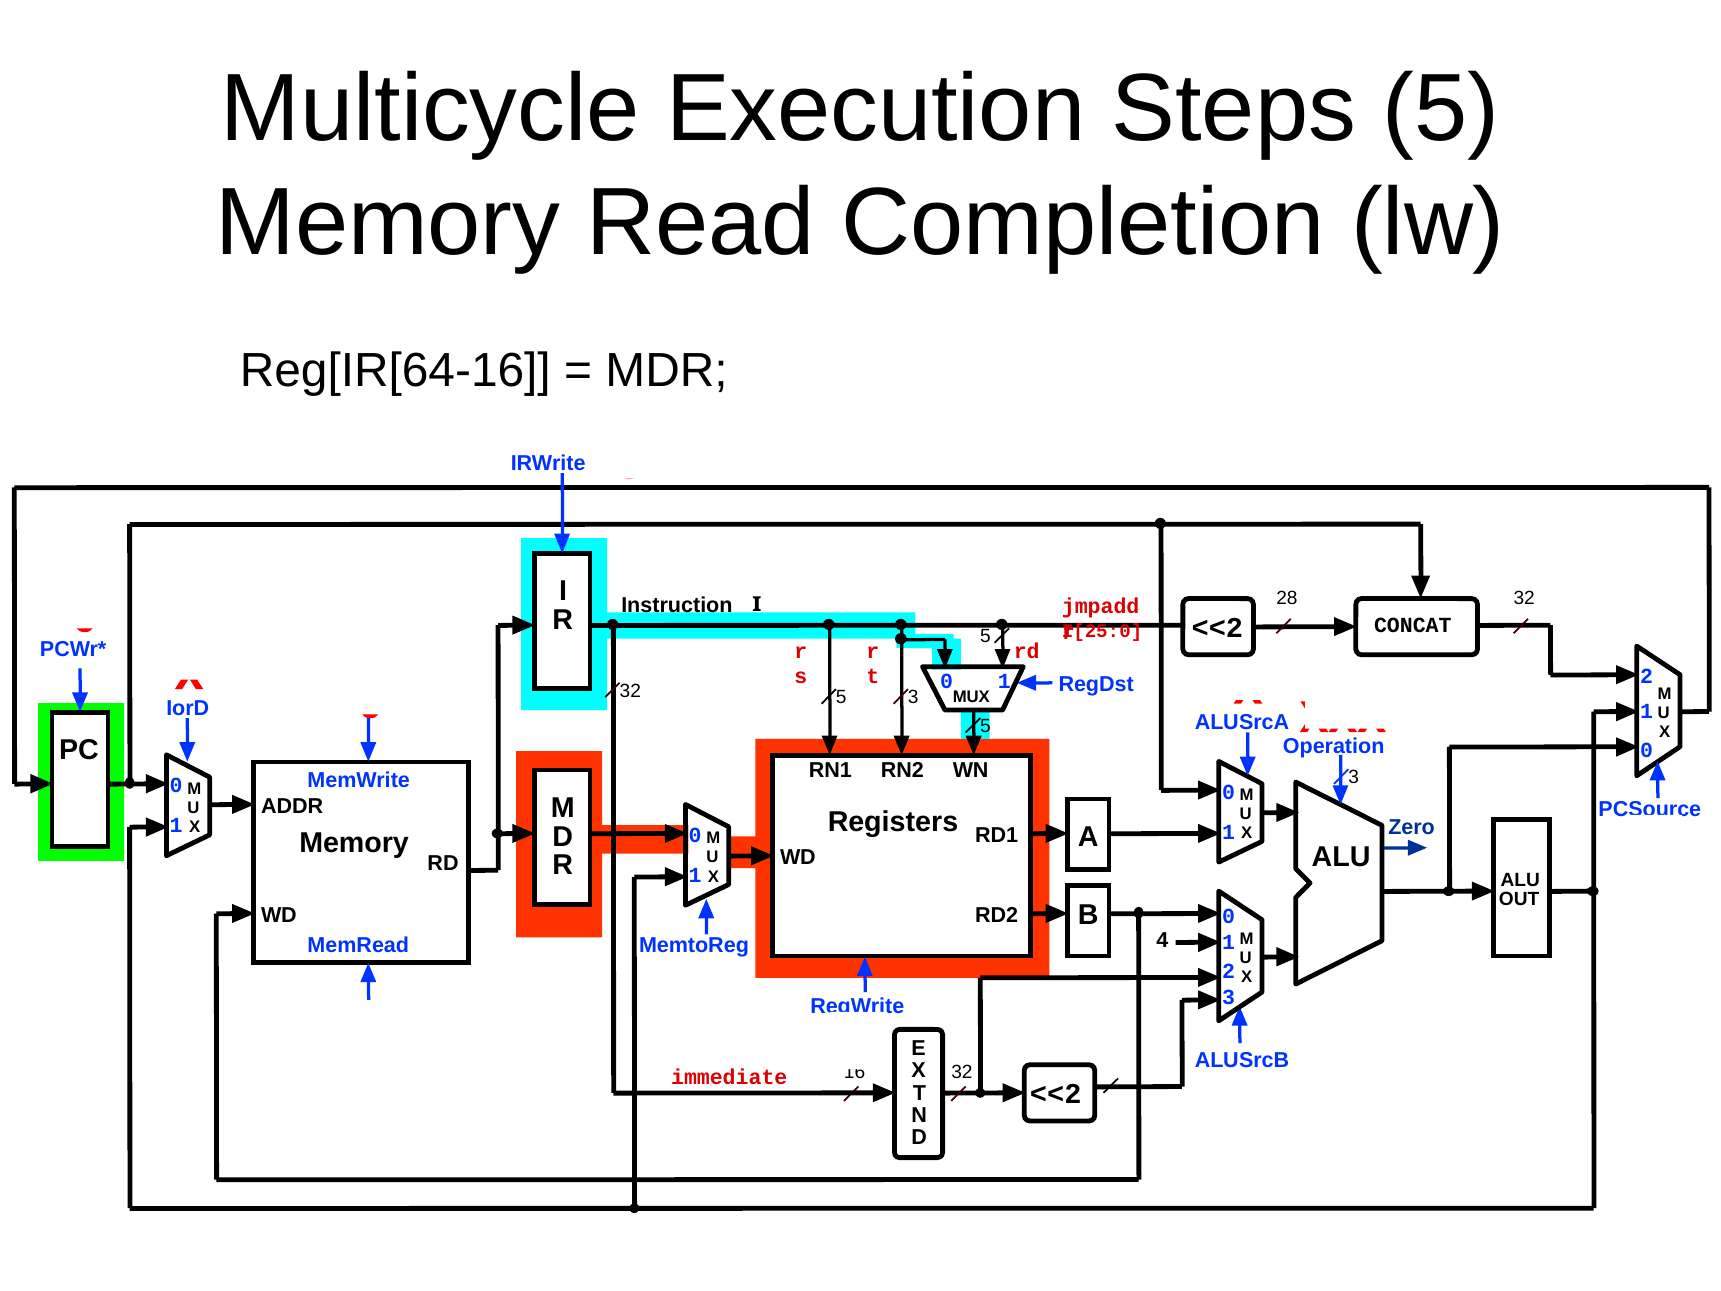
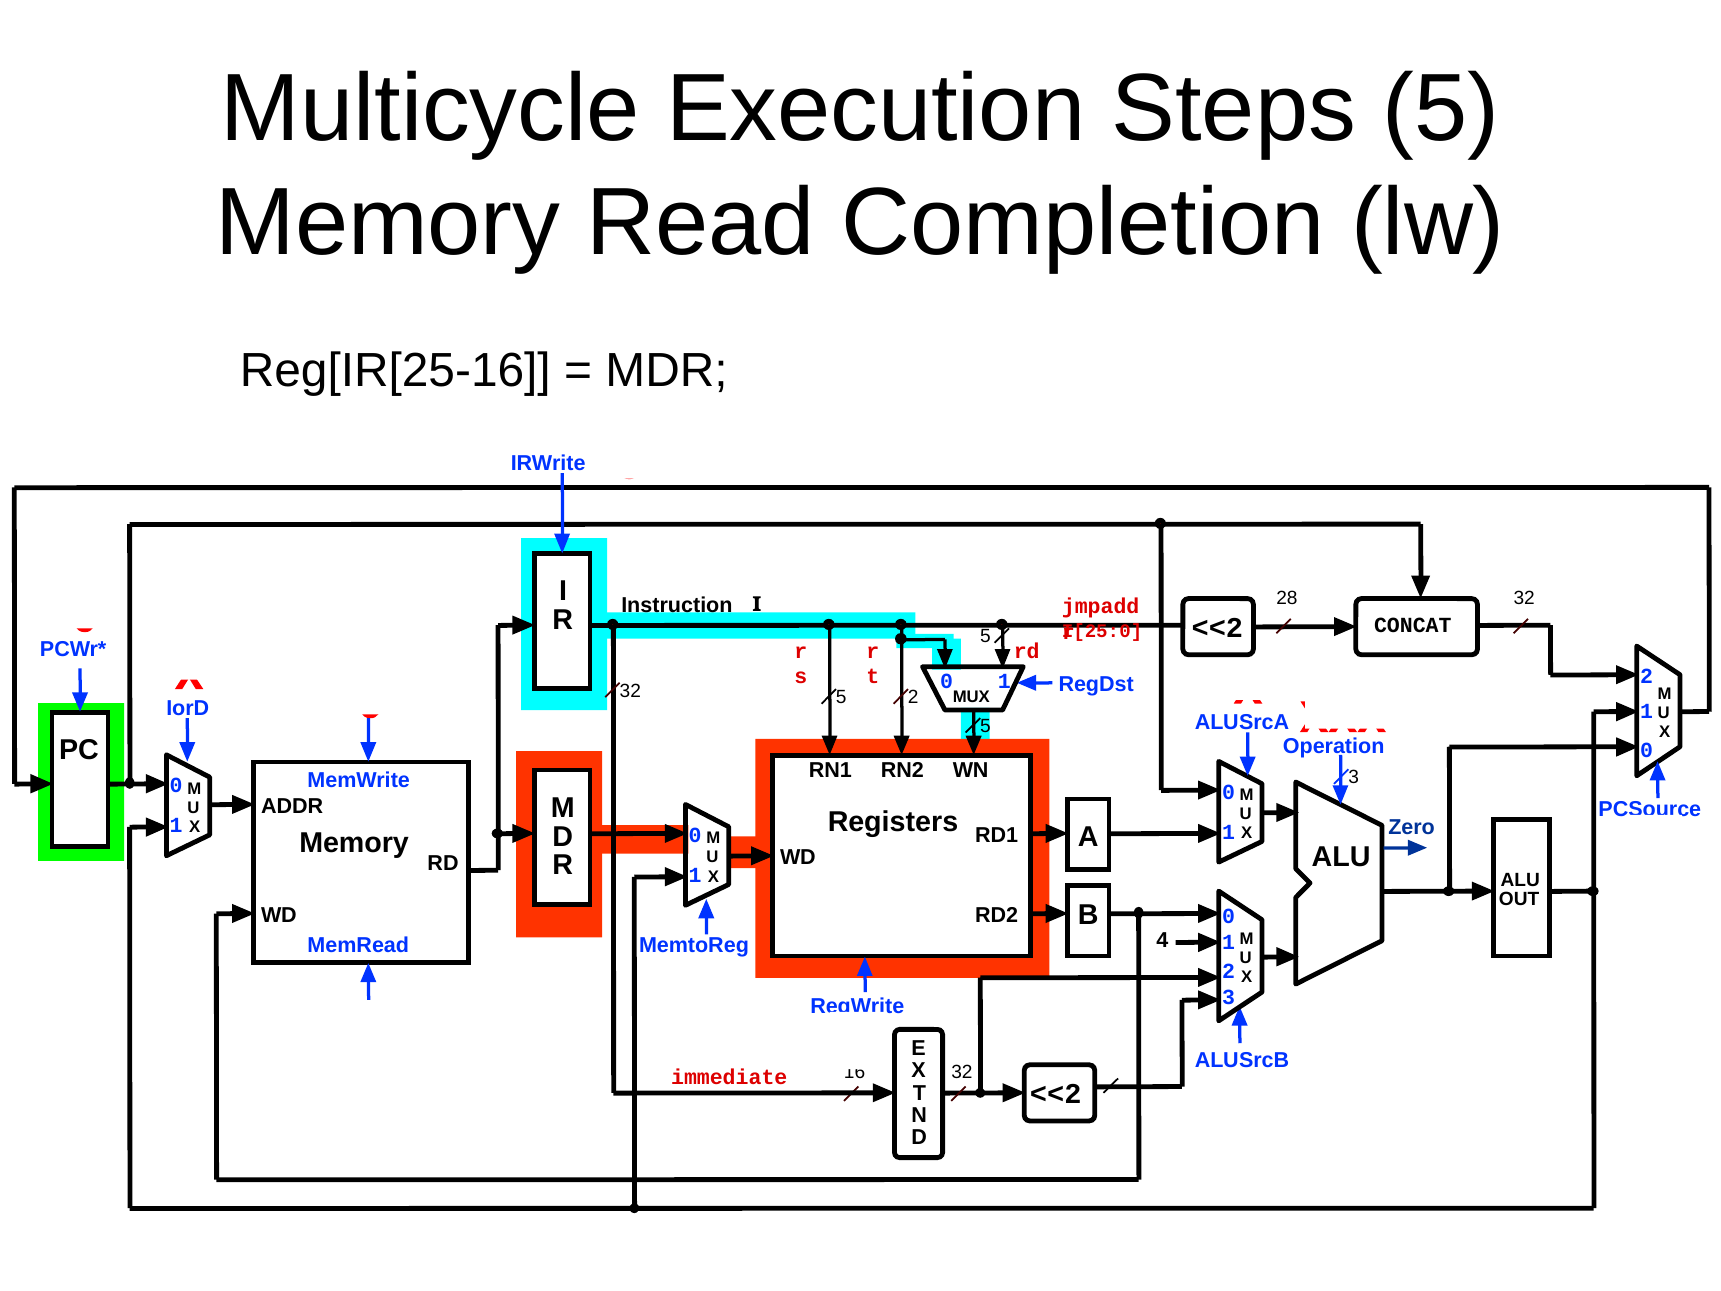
Reg[IR[64-16: Reg[IR[64-16 -> Reg[IR[25-16 (395, 370)
5 3: 3 -> 2 (913, 697)
